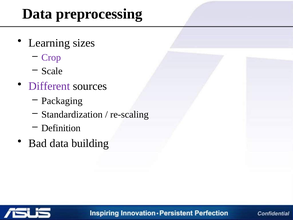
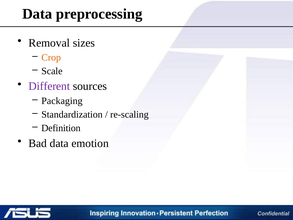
Learning: Learning -> Removal (49, 43)
Crop colour: purple -> orange (51, 57)
building: building -> emotion (90, 143)
